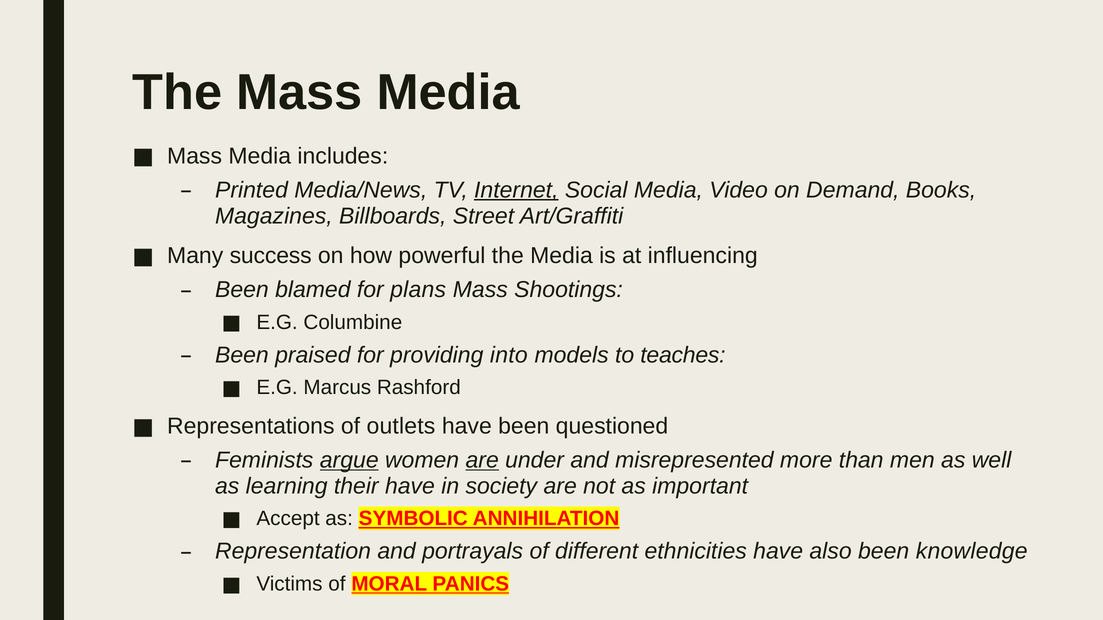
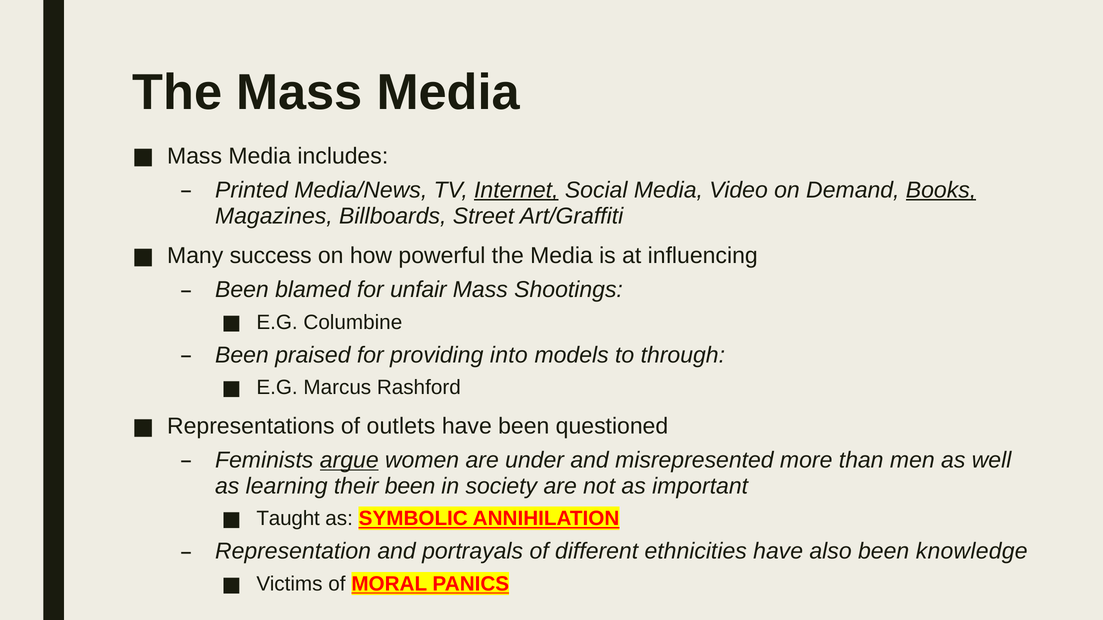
Books underline: none -> present (941, 190)
plans: plans -> unfair (418, 290)
teaches: teaches -> through (683, 355)
are underline: present -> none (482, 460)
their have: have -> been (410, 486)
Accept: Accept -> Taught (288, 519)
